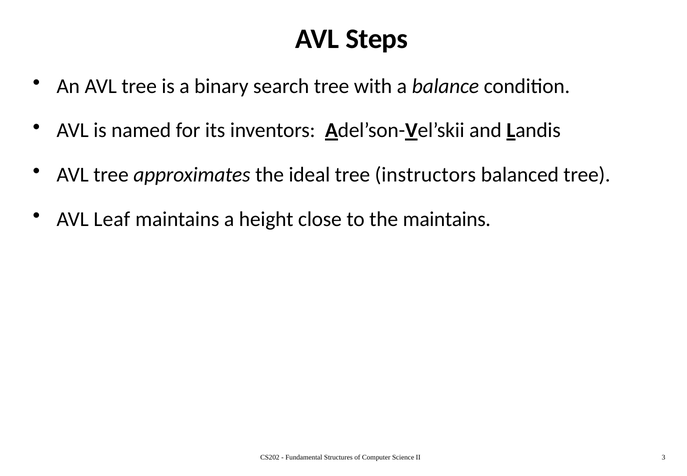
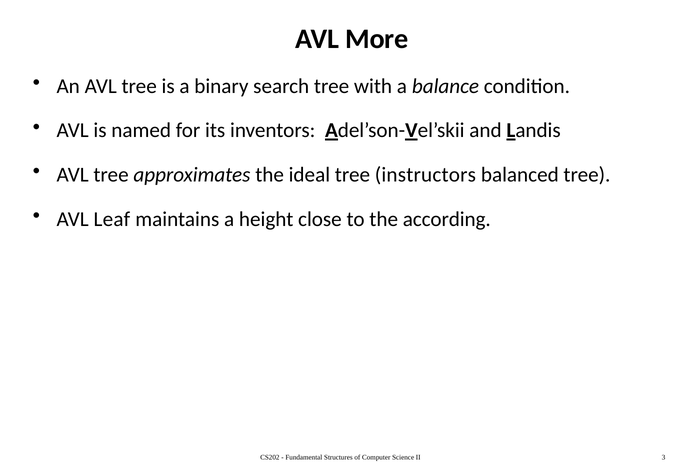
Steps: Steps -> More (377, 39)
the maintains: maintains -> according (447, 219)
